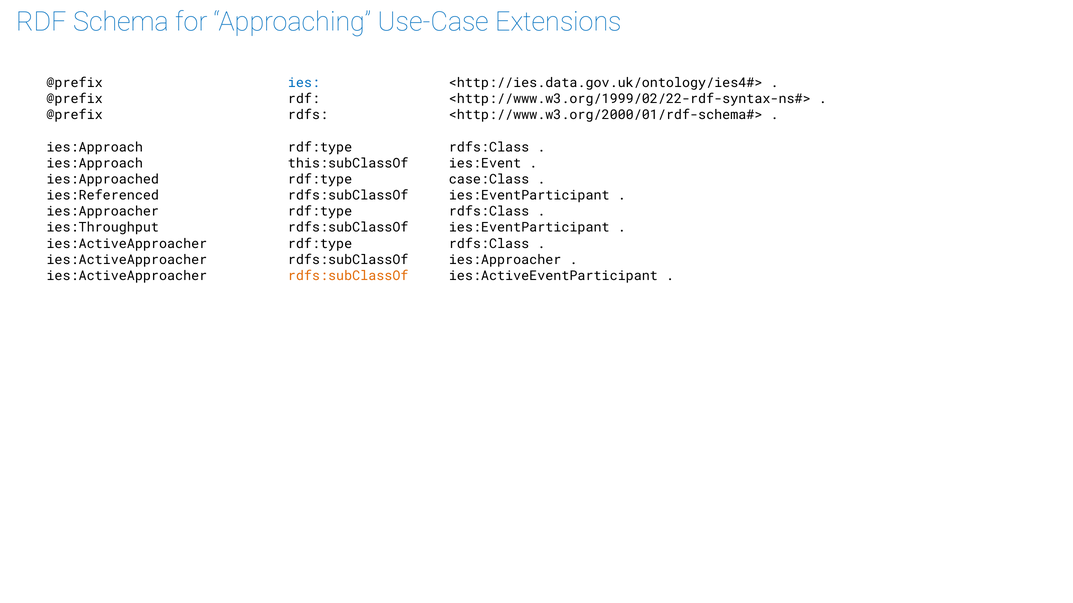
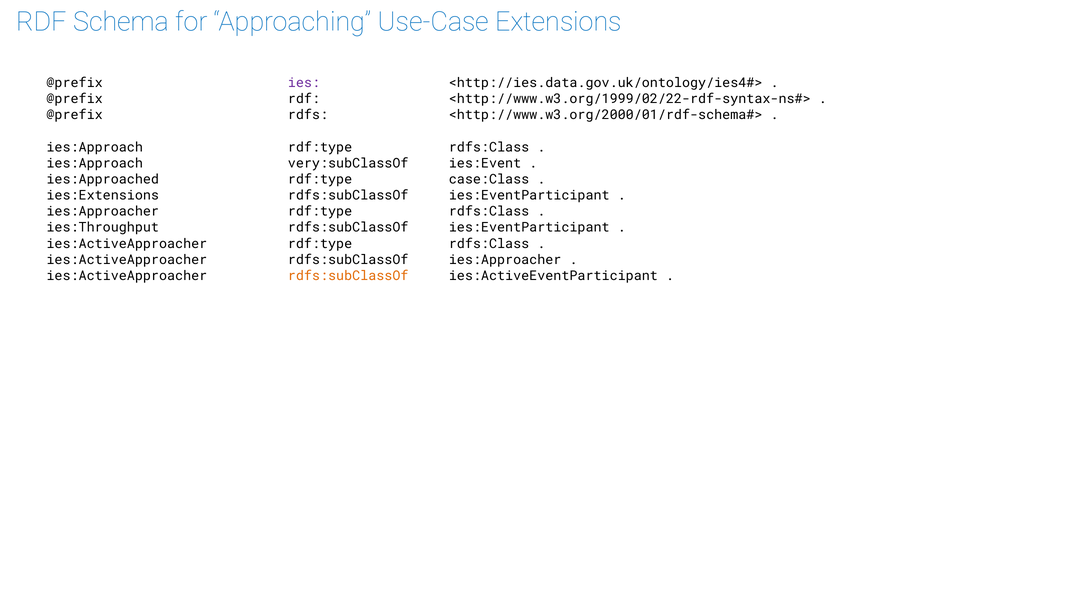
ies colour: blue -> purple (304, 83)
this:subClassOf: this:subClassOf -> very:subClassOf (348, 163)
ies:Referenced: ies:Referenced -> ies:Extensions (103, 196)
